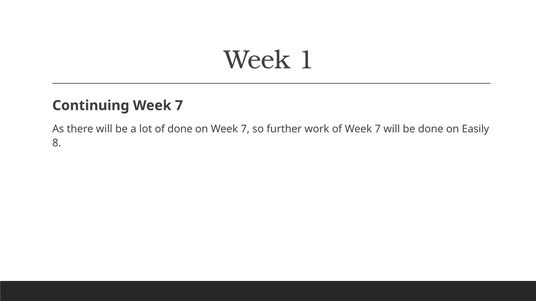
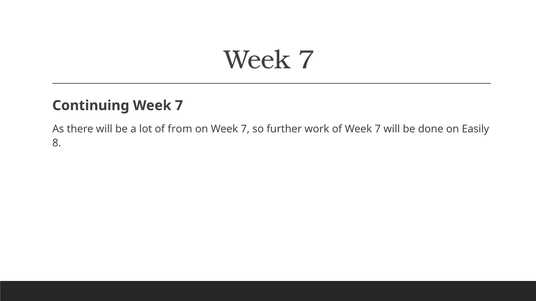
1: 1 -> 7 (306, 60)
of done: done -> from (180, 129)
